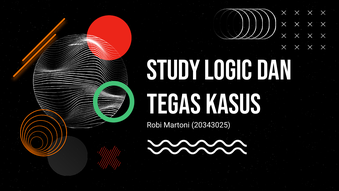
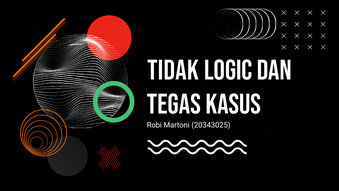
Study: Study -> Tidak (173, 70)
